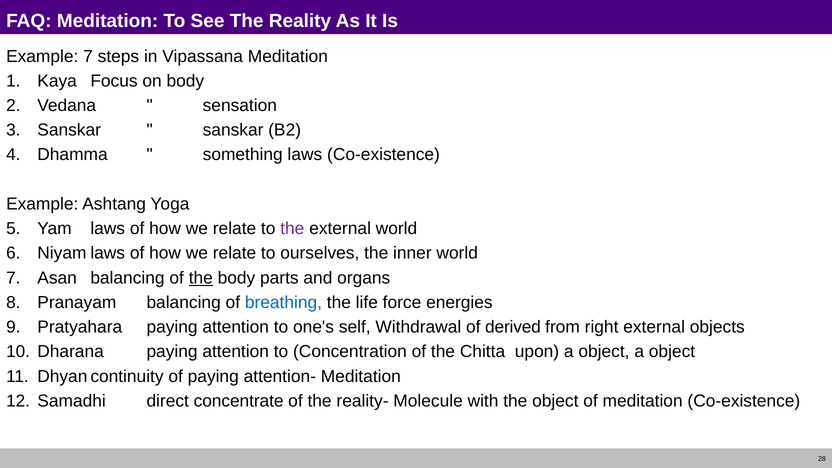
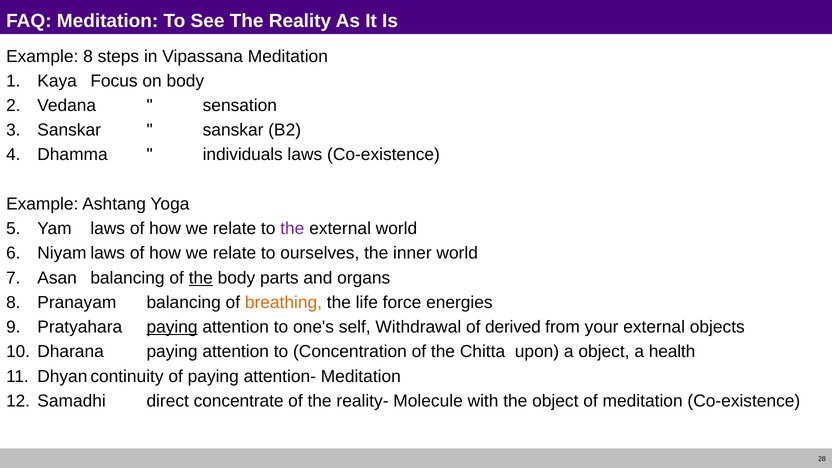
Example 7: 7 -> 8 (88, 56)
something: something -> individuals (243, 155)
breathing colour: blue -> orange (283, 302)
paying underline: none -> present (172, 327)
right: right -> your (602, 327)
object a object: object -> health (672, 352)
